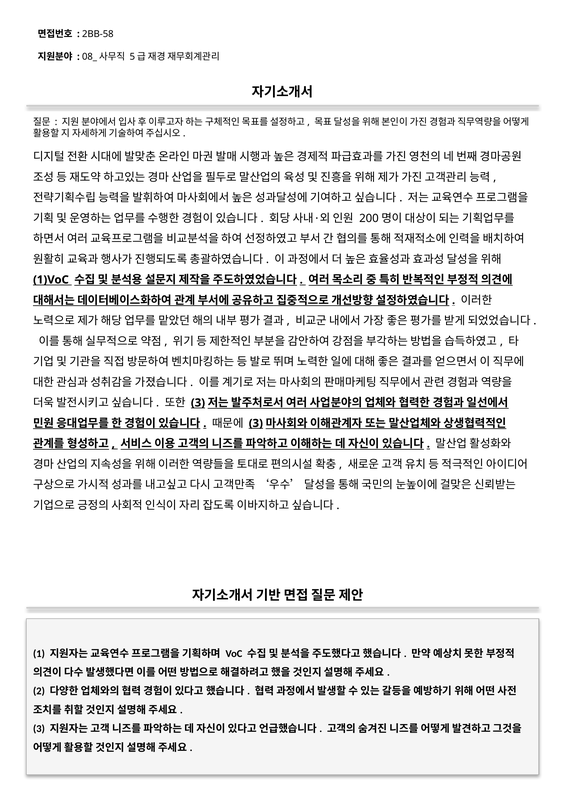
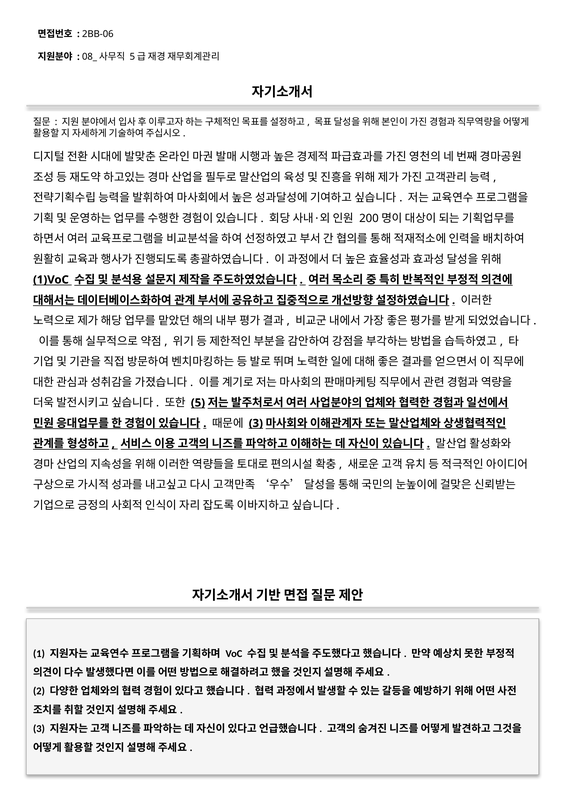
2BB-58: 2BB-58 -> 2BB-06 (98, 34)
3: 3 -> 5 (198, 403)
